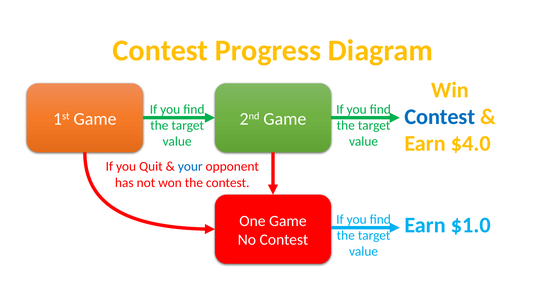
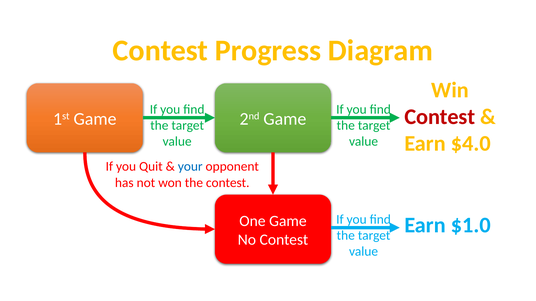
Contest colour: blue -> red (440, 117)
